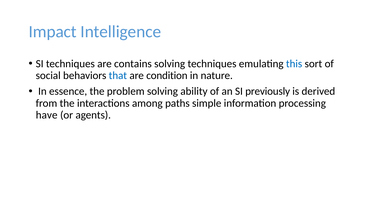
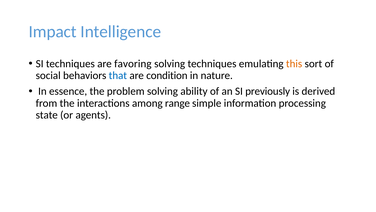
contains: contains -> favoring (133, 64)
this colour: blue -> orange (294, 64)
paths: paths -> range (177, 103)
have: have -> state (47, 115)
